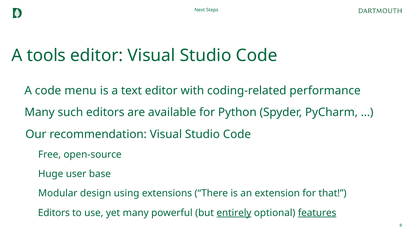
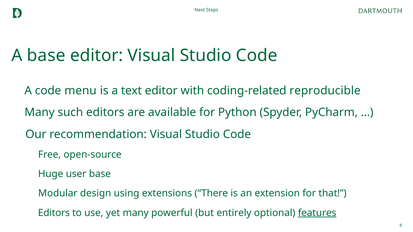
A tools: tools -> base (46, 55)
performance: performance -> reproducible (325, 91)
entirely underline: present -> none (234, 213)
